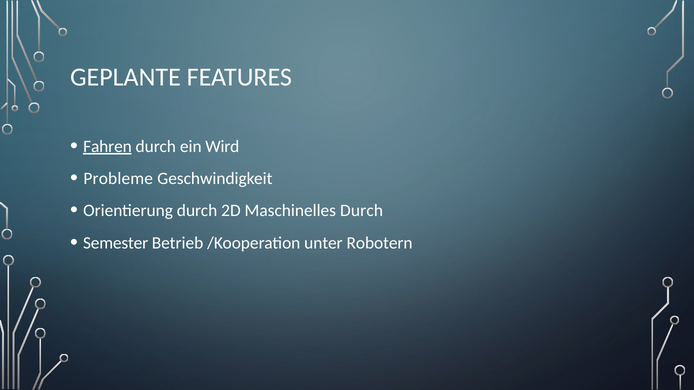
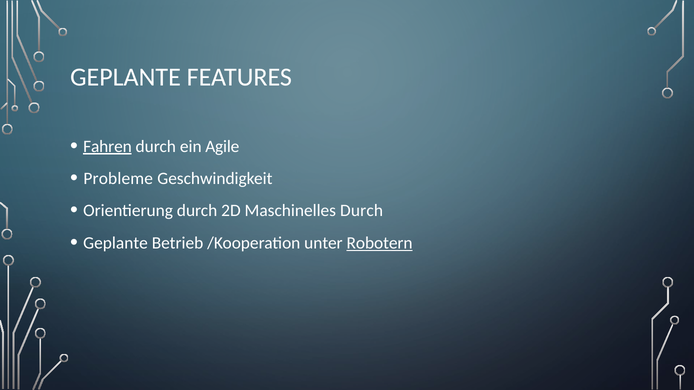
Wird: Wird -> Agile (222, 146)
Semester: Semester -> Geplante (116, 243)
Robotern underline: none -> present (380, 243)
